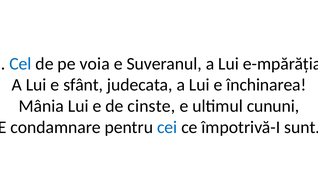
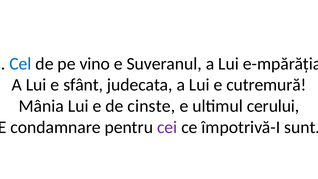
voia: voia -> vino (95, 64)
închinarea: închinarea -> cutremură (266, 85)
cununi: cununi -> cerului (273, 106)
cei colour: blue -> purple (167, 127)
